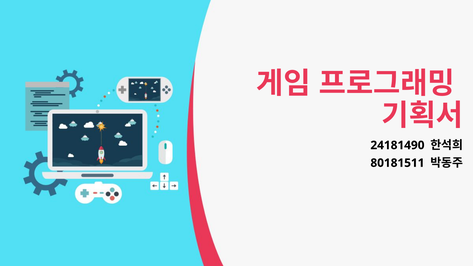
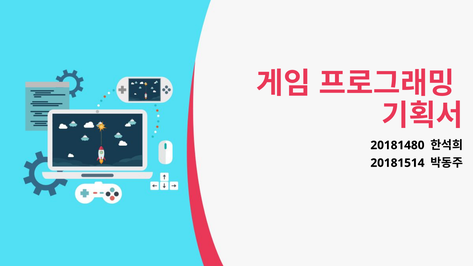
24181490: 24181490 -> 20181480 (397, 145)
80181511: 80181511 -> 20181514 (397, 163)
